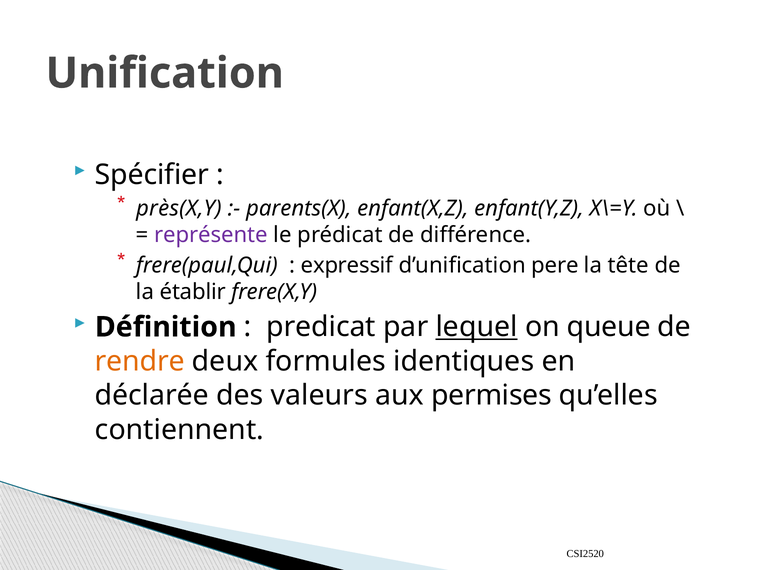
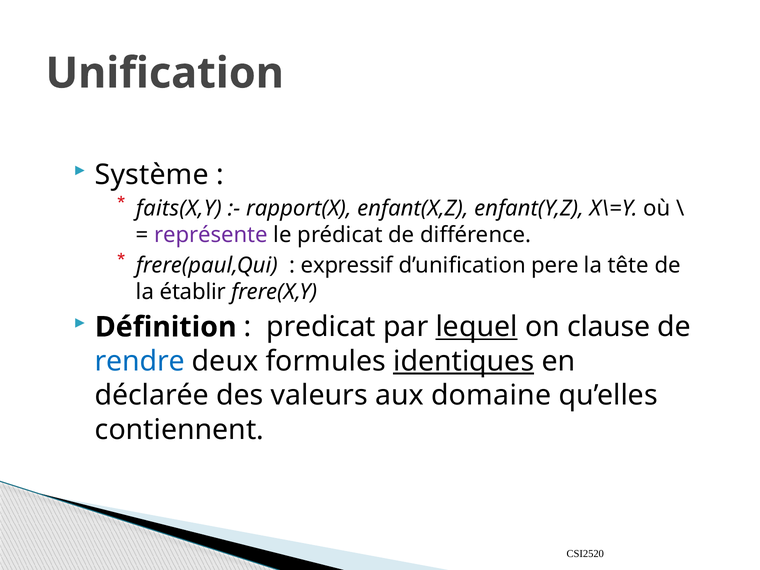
Spécifier: Spécifier -> Système (152, 175)
près(X,Y: près(X,Y -> faits(X,Y (179, 209)
parents(X: parents(X -> rapport(X (299, 209)
queue: queue -> clause (609, 327)
rendre colour: orange -> blue (140, 361)
identiques underline: none -> present (464, 361)
permises: permises -> domaine (491, 396)
